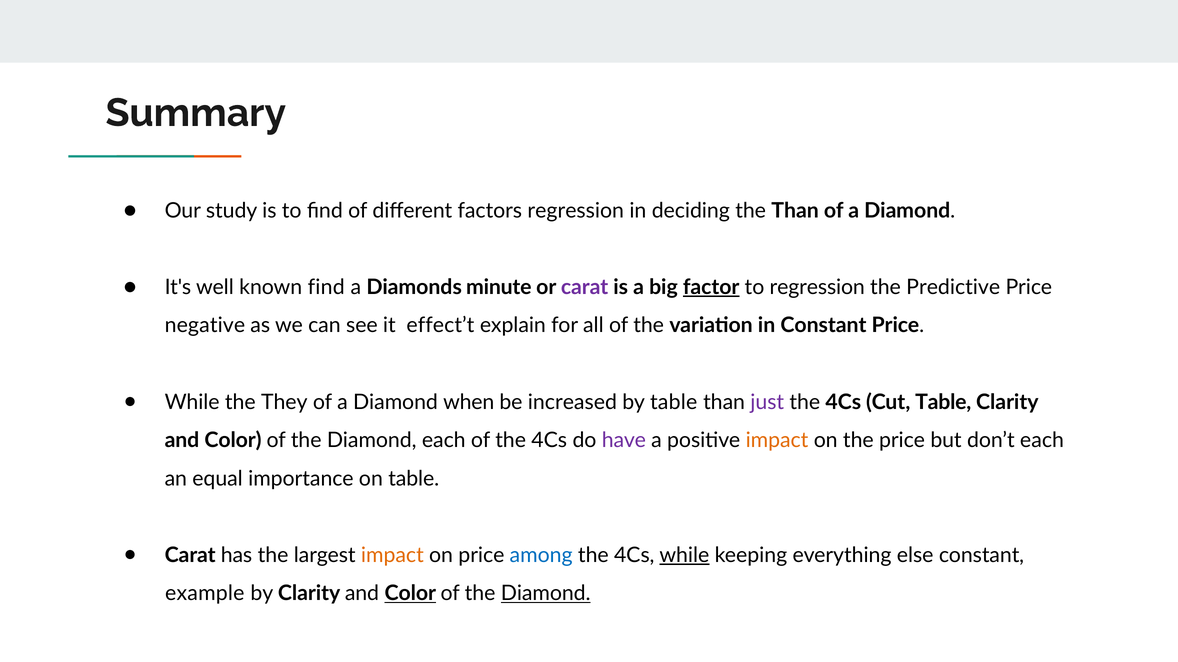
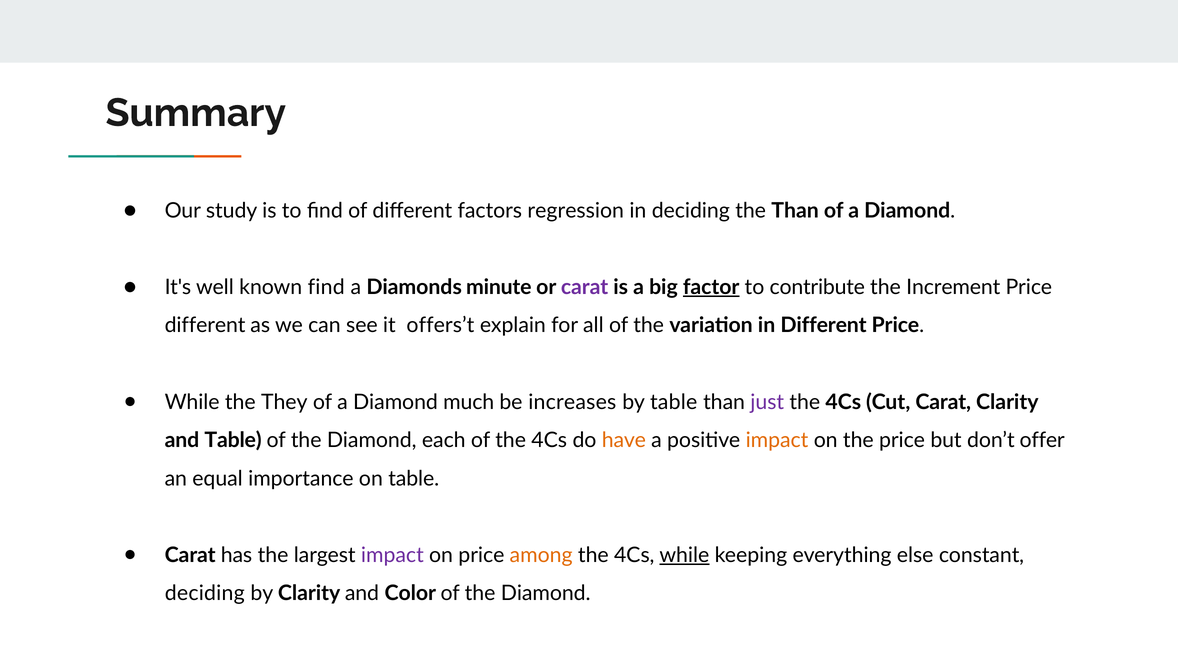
to regression: regression -> contribute (817, 287)
Predictive: Predictive -> Increment (953, 287)
negative: negative -> different (205, 326)
effect’t: effect’t -> offers’t (440, 326)
in Constant: Constant -> Different (824, 326)
when: when -> much (469, 402)
increased: increased -> increases (572, 402)
Cut Table: Table -> Carat (943, 402)
Color: Color -> Table (233, 441)
have colour: purple -> orange (624, 441)
don’t each: each -> offer (1042, 441)
impact colour: orange -> purple (392, 556)
among colour: blue -> orange (541, 556)
example: example -> deciding (205, 594)
Color underline: present -> none (410, 594)
Diamond underline: present -> none (546, 594)
